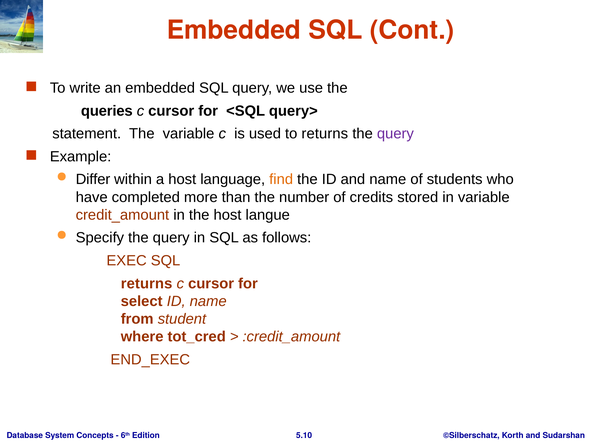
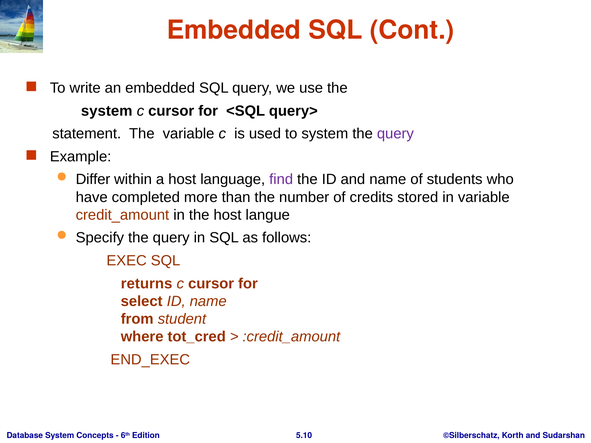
queries: queries -> system (107, 111)
to returns: returns -> system (325, 134)
find colour: orange -> purple (281, 180)
